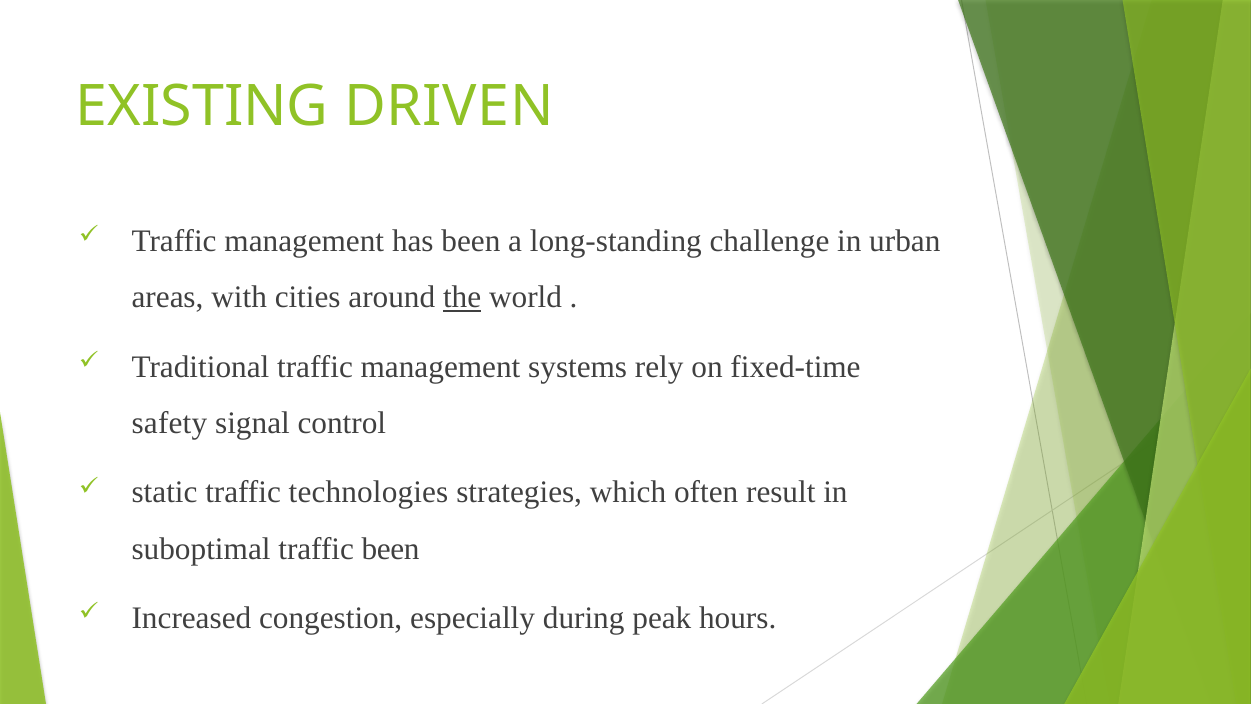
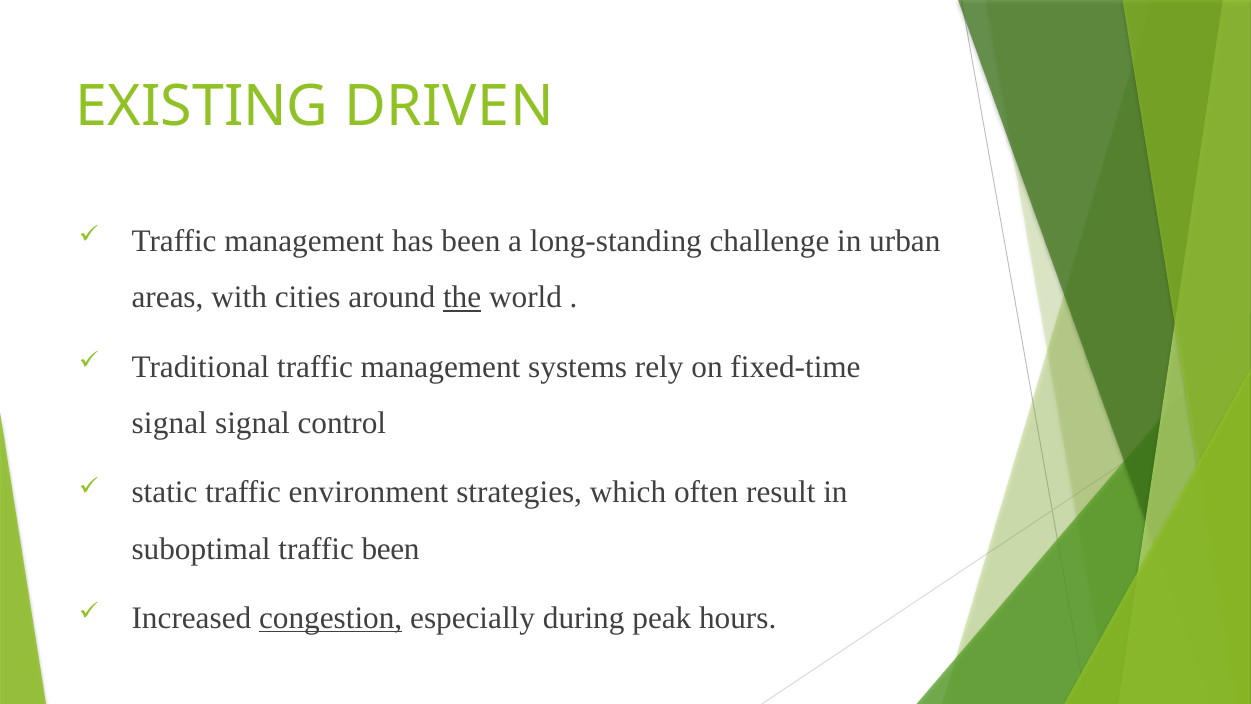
safety: safety -> signal (169, 423)
technologies: technologies -> environment (369, 492)
congestion underline: none -> present (331, 618)
